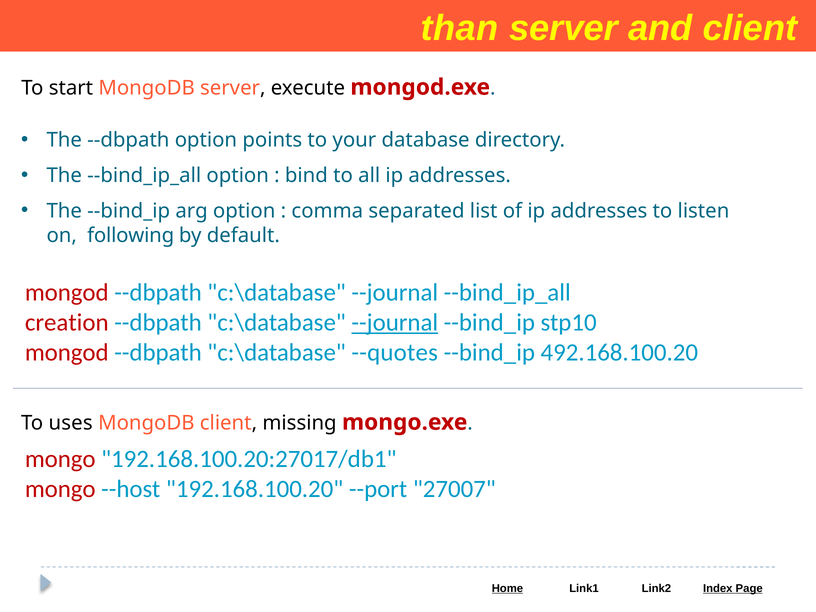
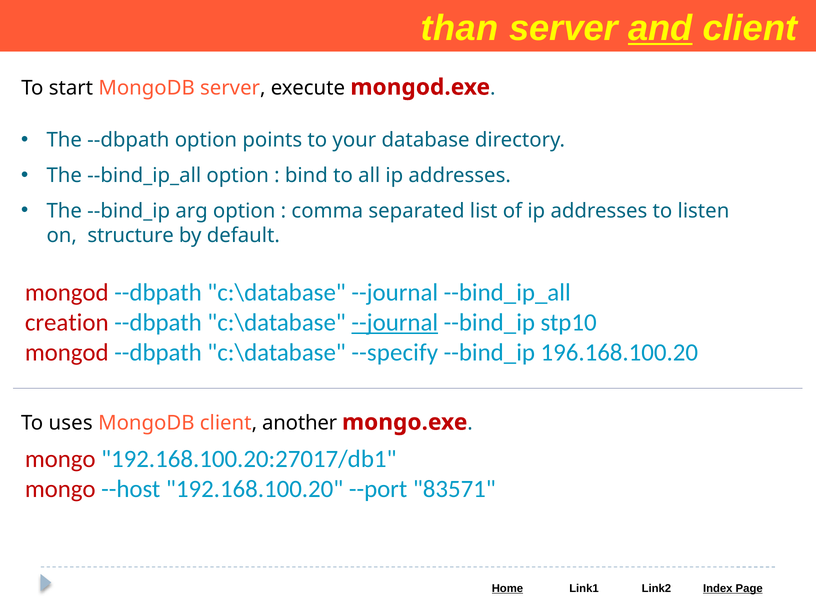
and underline: none -> present (660, 28)
following: following -> structure (131, 235)
--quotes: --quotes -> --specify (395, 353)
492.168.100.20: 492.168.100.20 -> 196.168.100.20 (619, 353)
missing: missing -> another (300, 423)
27007: 27007 -> 83571 (454, 489)
